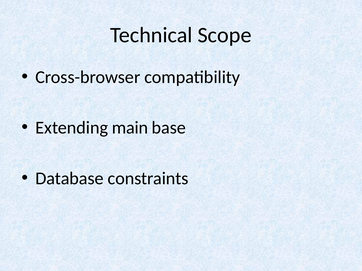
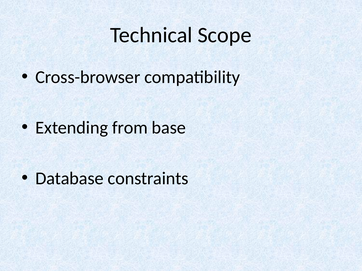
main: main -> from (130, 128)
